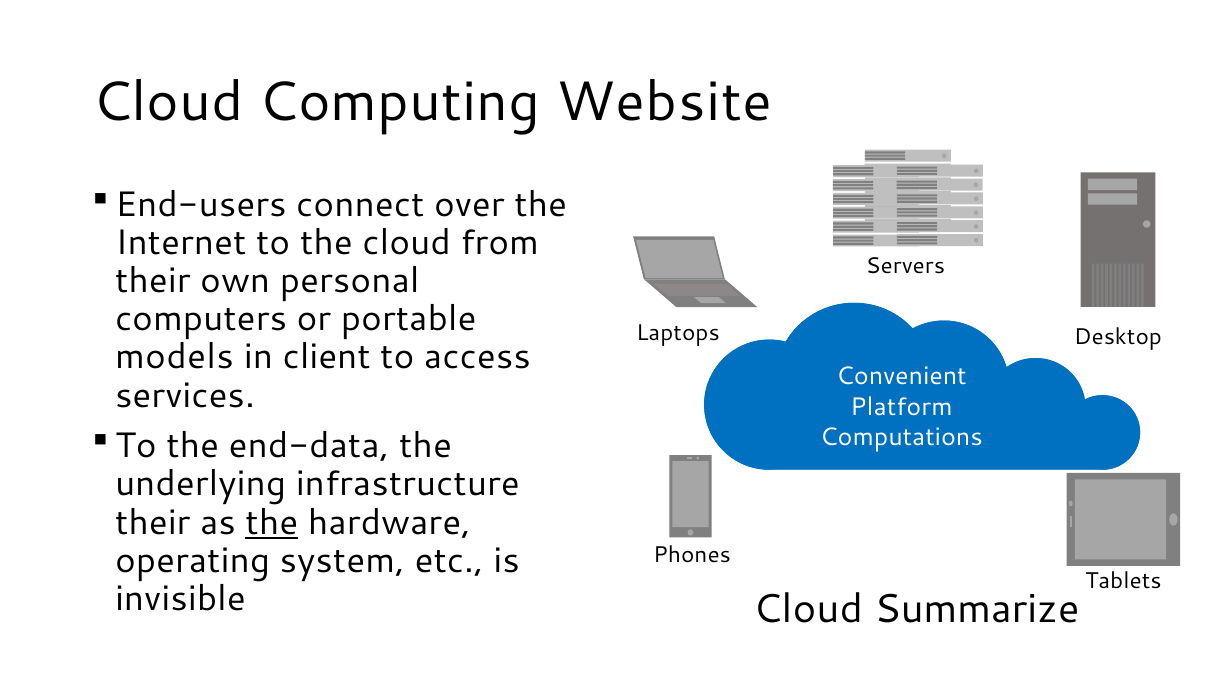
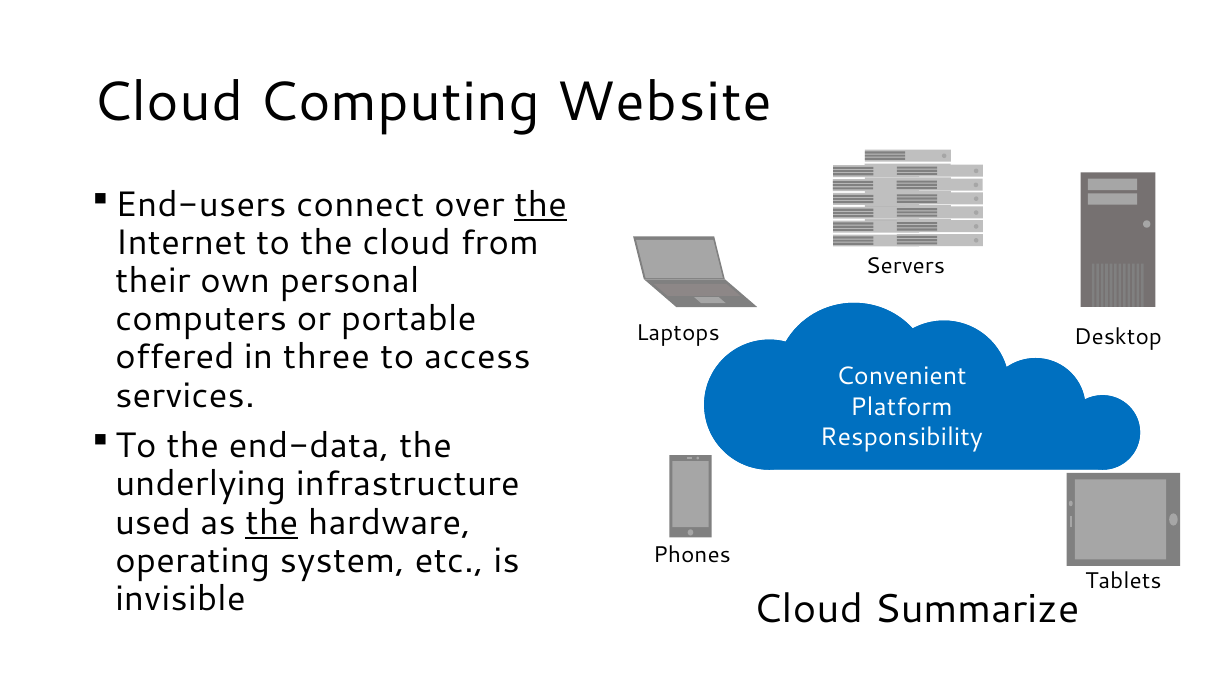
the underline: none -> present (541, 205)
models: models -> offered (175, 357)
client: client -> three (326, 357)
Computations: Computations -> Responsibility (901, 437)
their: their -> used (153, 523)
